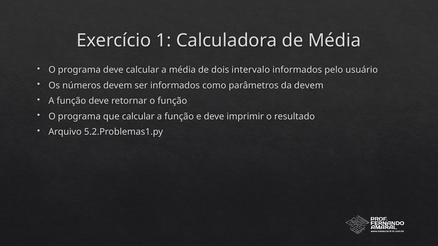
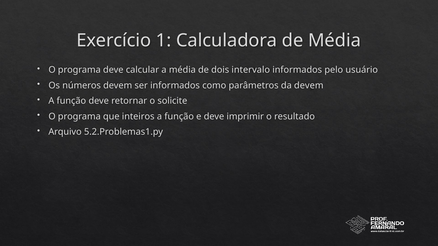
o função: função -> solicite (172, 101)
que calcular: calcular -> inteiros (138, 117)
